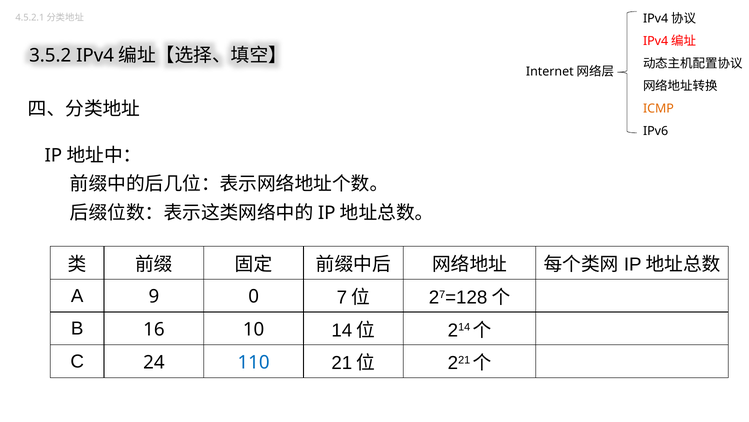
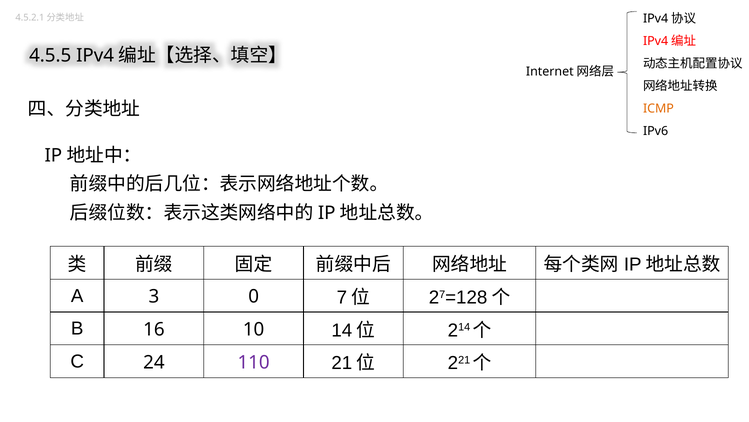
3.5.2: 3.5.2 -> 4.5.5 (50, 55)
9: 9 -> 3 (154, 296)
110 colour: blue -> purple (254, 362)
